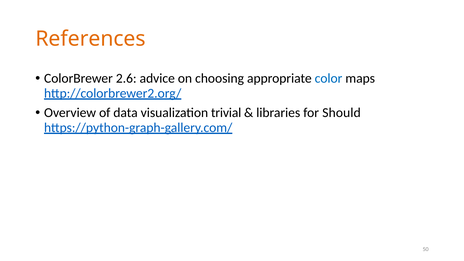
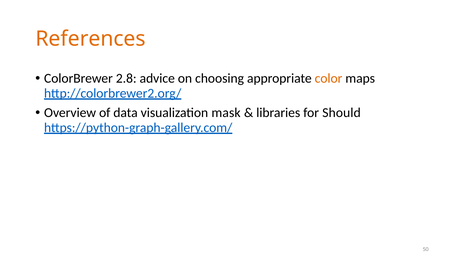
2.6: 2.6 -> 2.8 (126, 78)
color colour: blue -> orange (329, 78)
trivial: trivial -> mask (226, 113)
